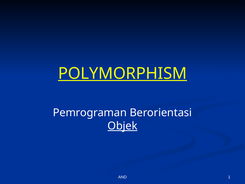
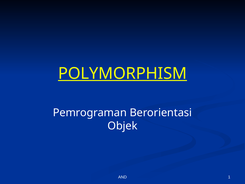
Objek underline: present -> none (122, 126)
